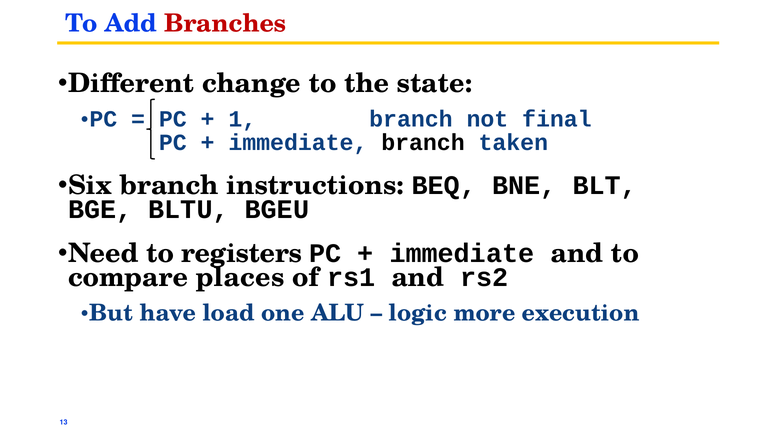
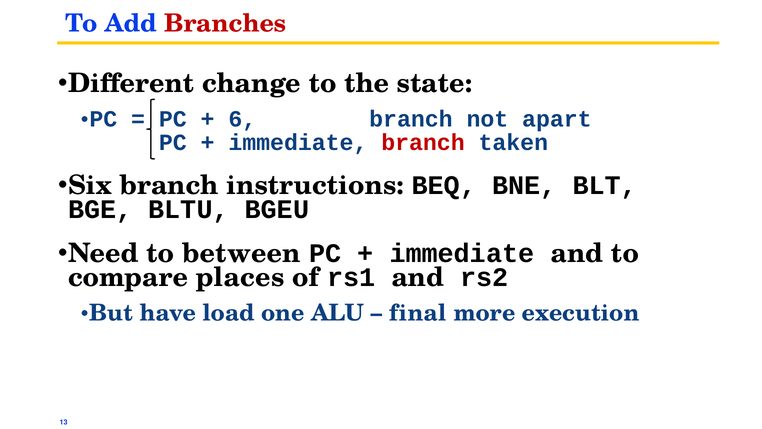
1: 1 -> 6 (242, 119)
final: final -> apart (557, 119)
branch colour: black -> red (423, 143)
registers: registers -> between (241, 253)
logic: logic -> final (418, 313)
